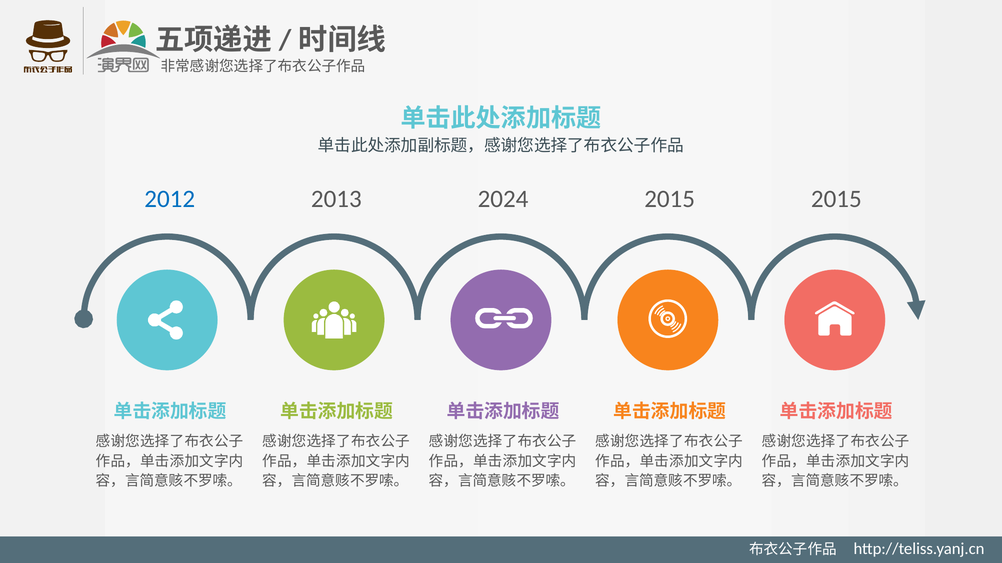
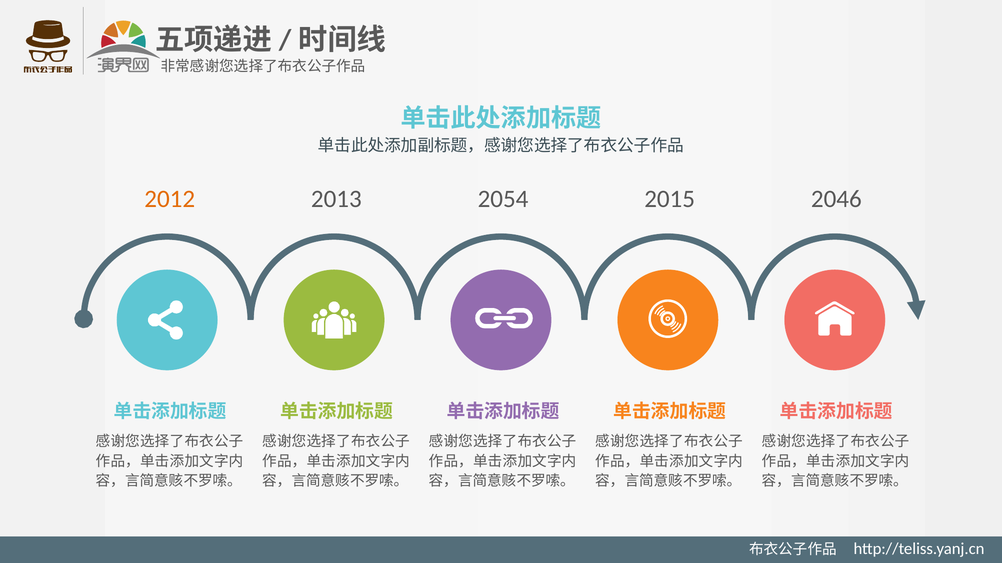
2012 colour: blue -> orange (170, 199)
2024: 2024 -> 2054 (503, 199)
2015 2015: 2015 -> 2046 (836, 199)
